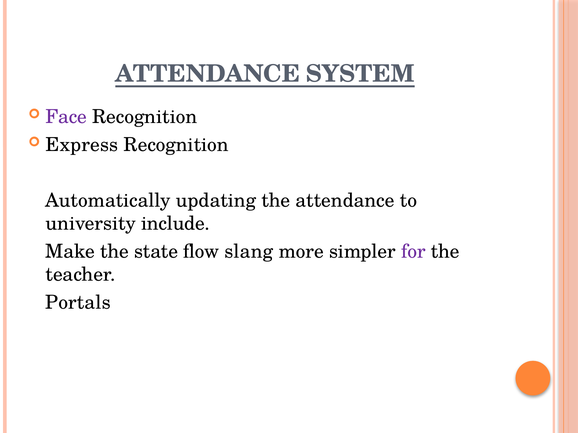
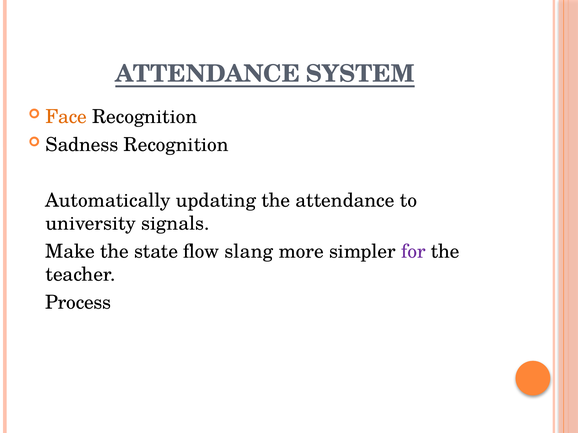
Face colour: purple -> orange (66, 117)
Express: Express -> Sadness (82, 145)
include: include -> signals (175, 224)
Portals: Portals -> Process (78, 303)
